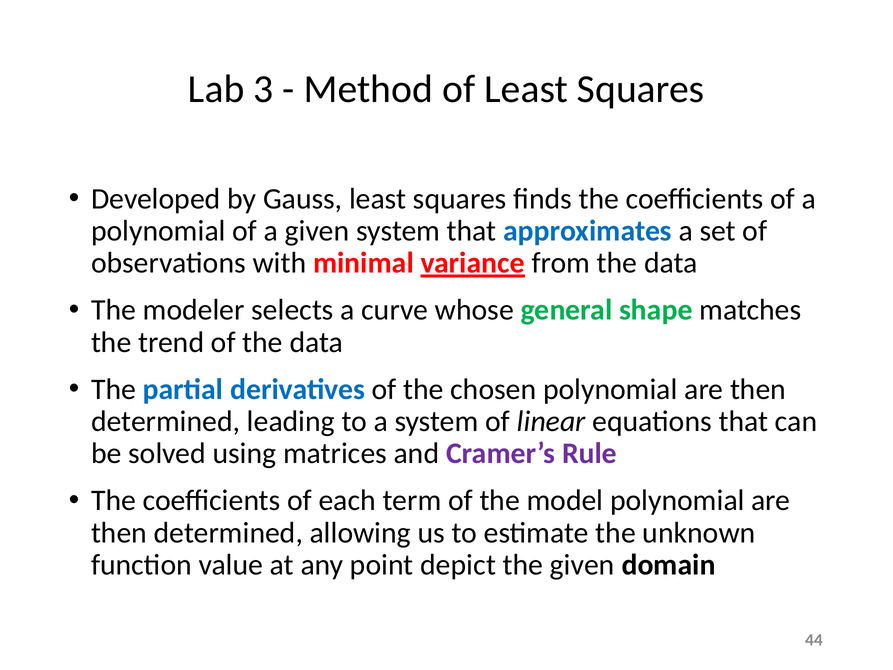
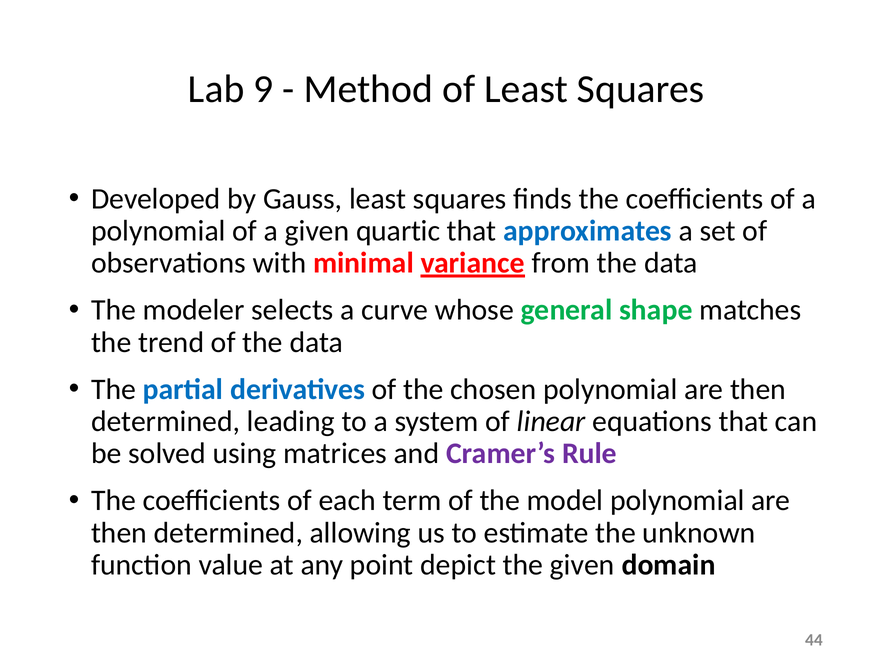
3: 3 -> 9 (263, 89)
given system: system -> quartic (398, 231)
